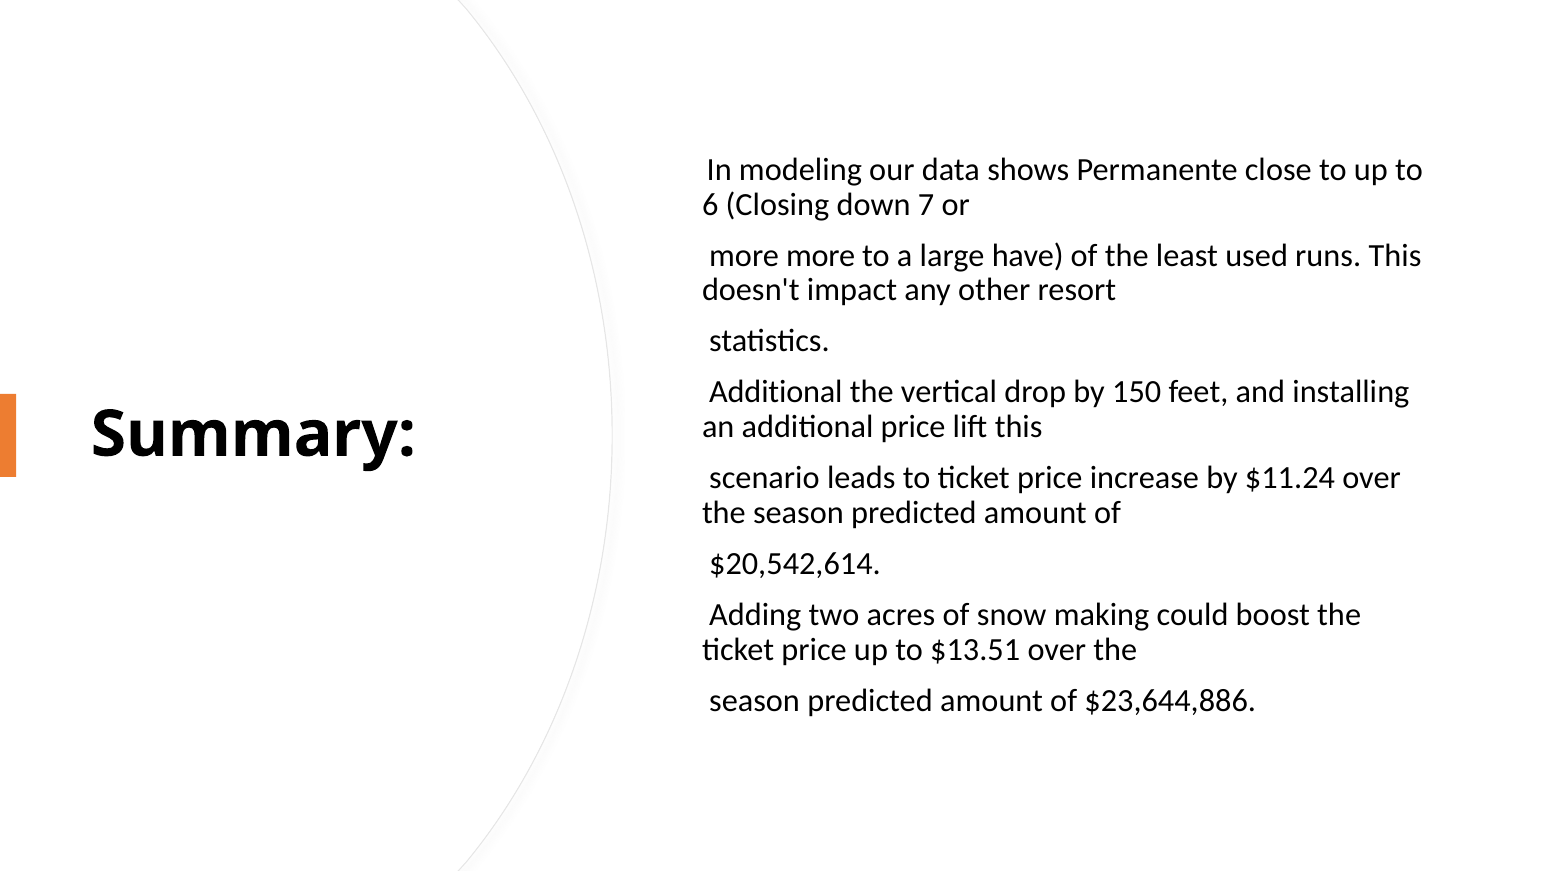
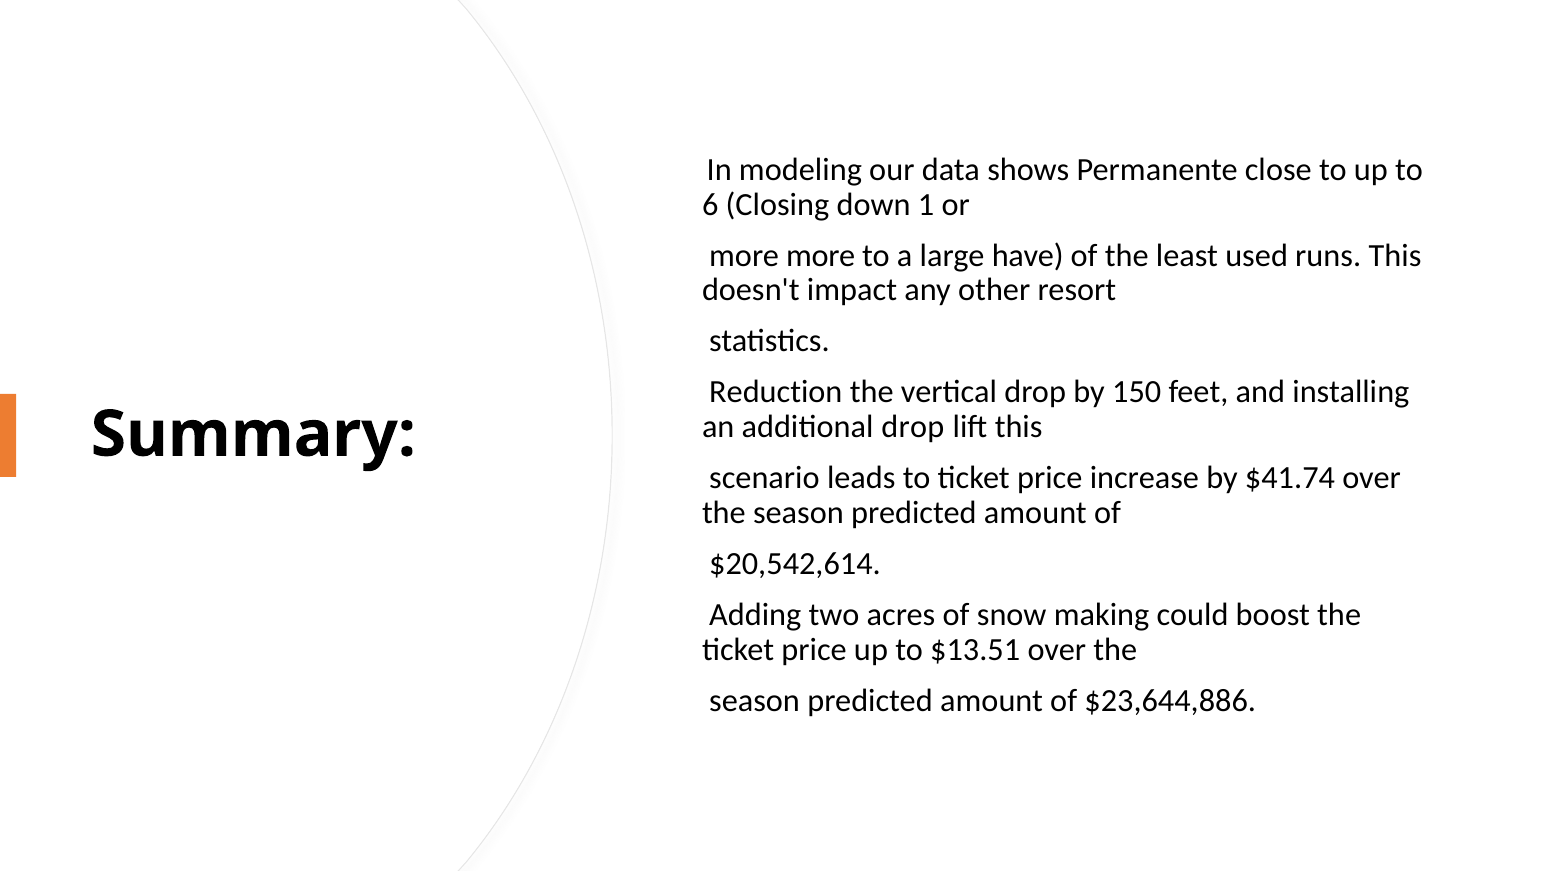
7: 7 -> 1 (926, 204)
Additional: Additional -> Reduction (776, 392)
additional price: price -> drop (913, 427)
$11.24: $11.24 -> $41.74 (1290, 478)
